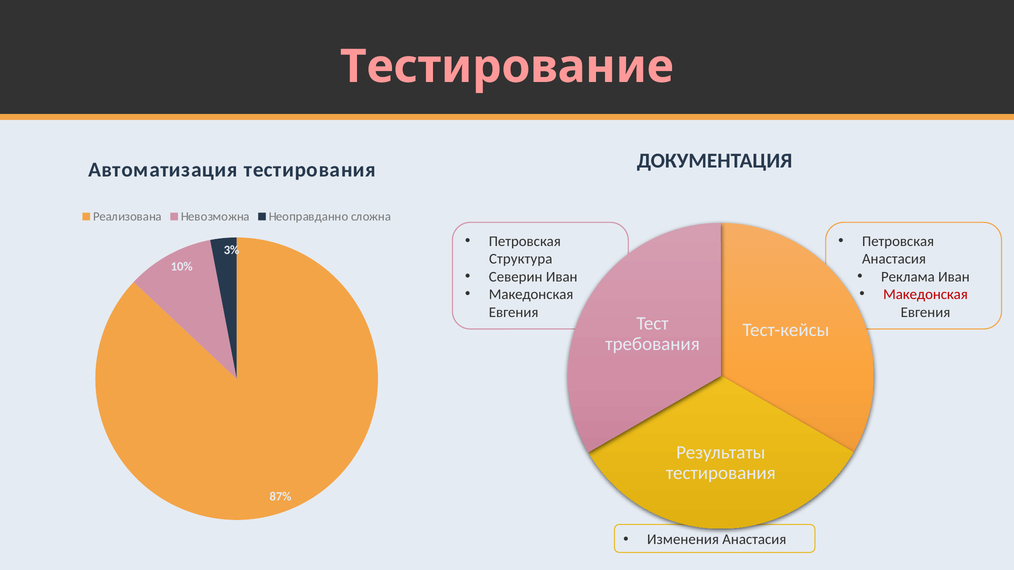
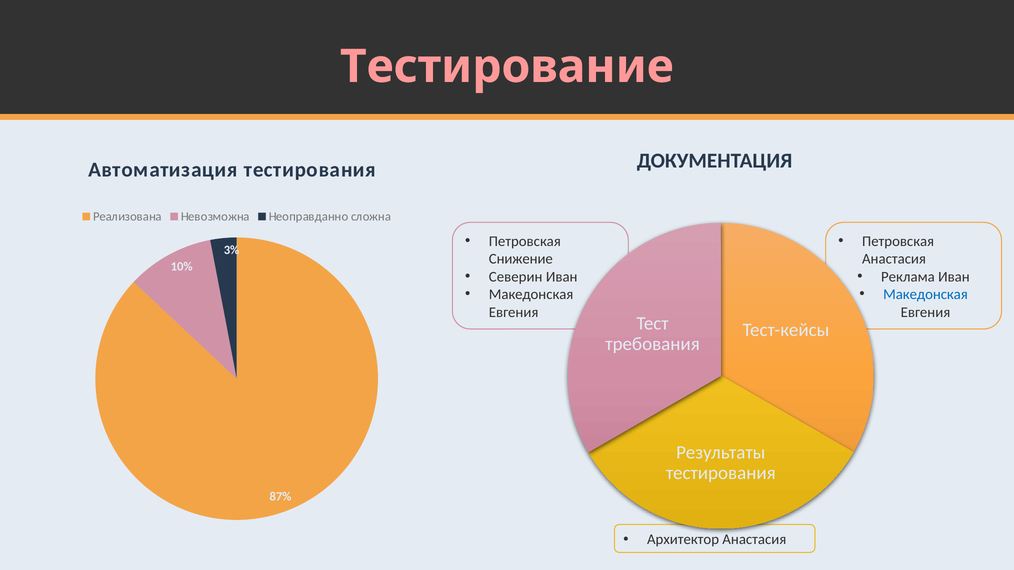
Структура: Структура -> Снижение (521, 259)
Македонская colour: red -> blue (926, 295)
Изменения: Изменения -> Архитектор (683, 540)
